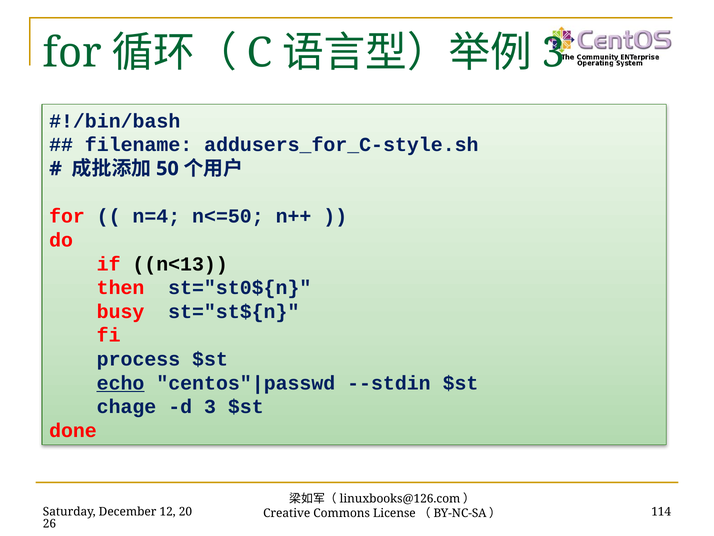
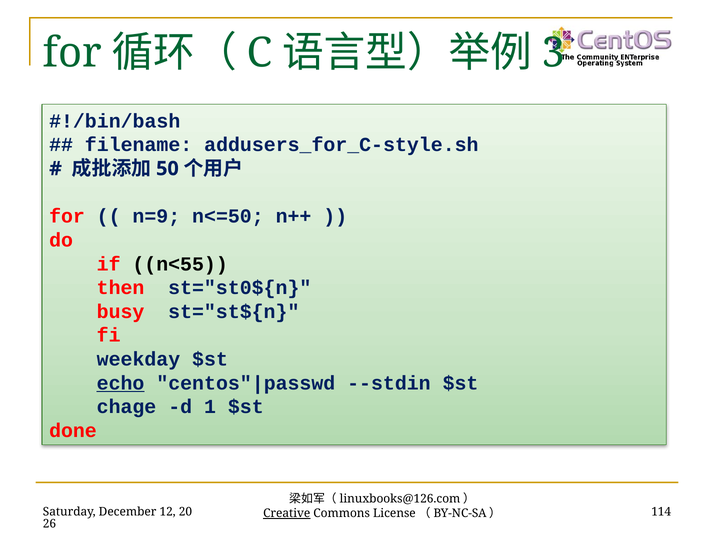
n=4: n=4 -> n=9 (156, 216)
n<13: n<13 -> n<55 (180, 264)
process: process -> weekday (138, 359)
d 3: 3 -> 1 (210, 407)
Creative underline: none -> present (287, 513)
